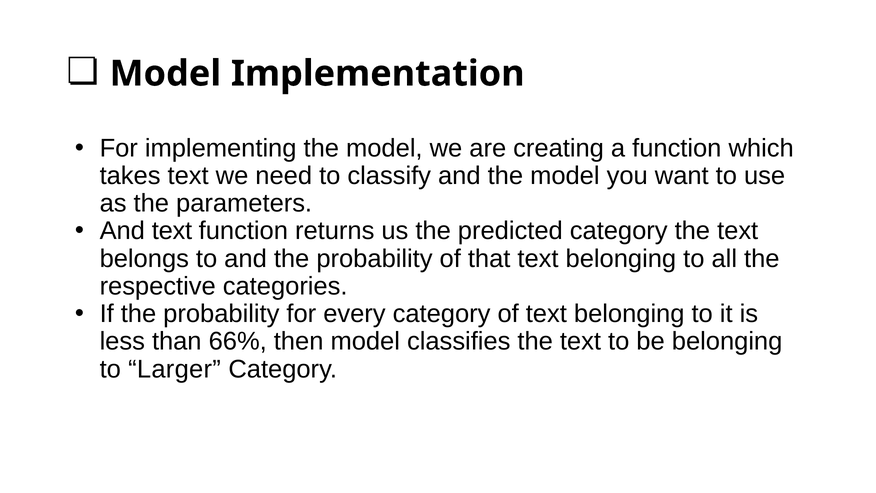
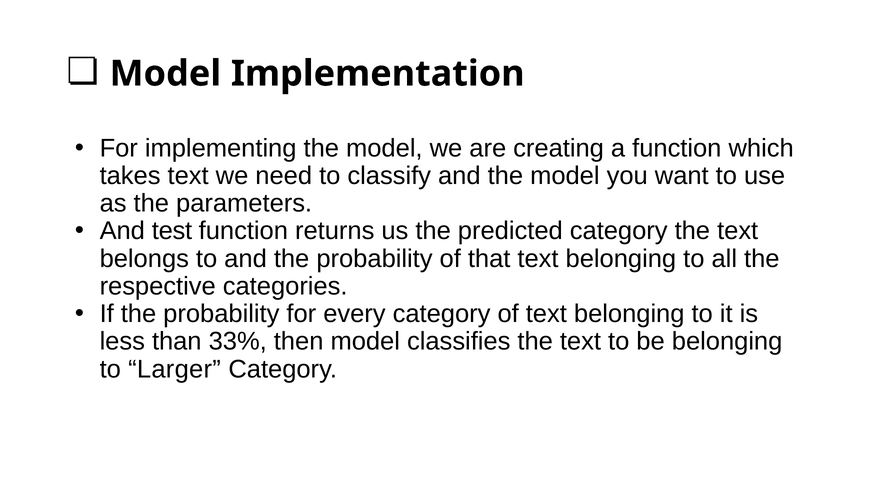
And text: text -> test (172, 231)
66%: 66% -> 33% (238, 341)
